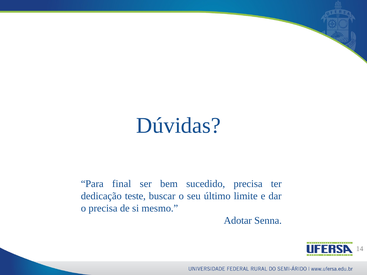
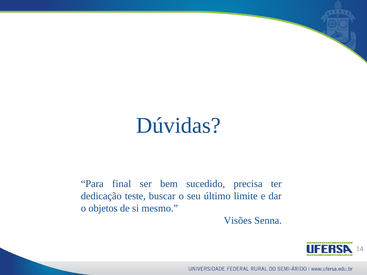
o precisa: precisa -> objetos (103, 208)
Adotar: Adotar -> Visões (238, 221)
